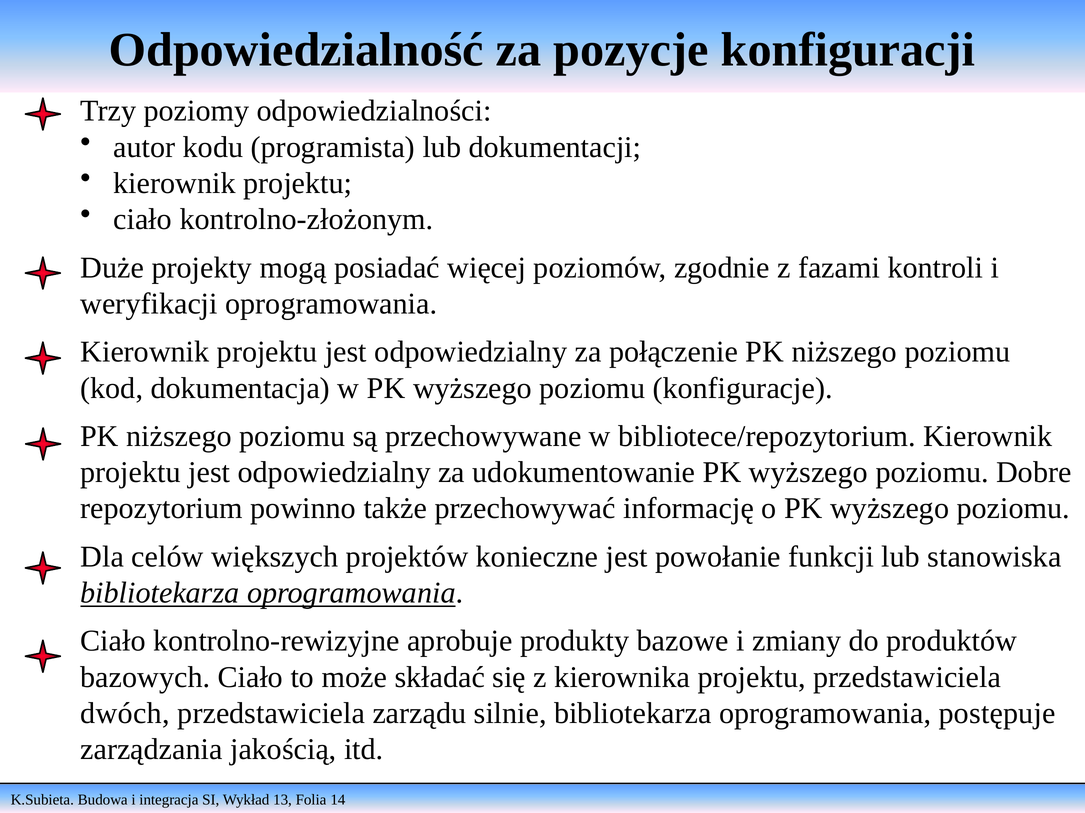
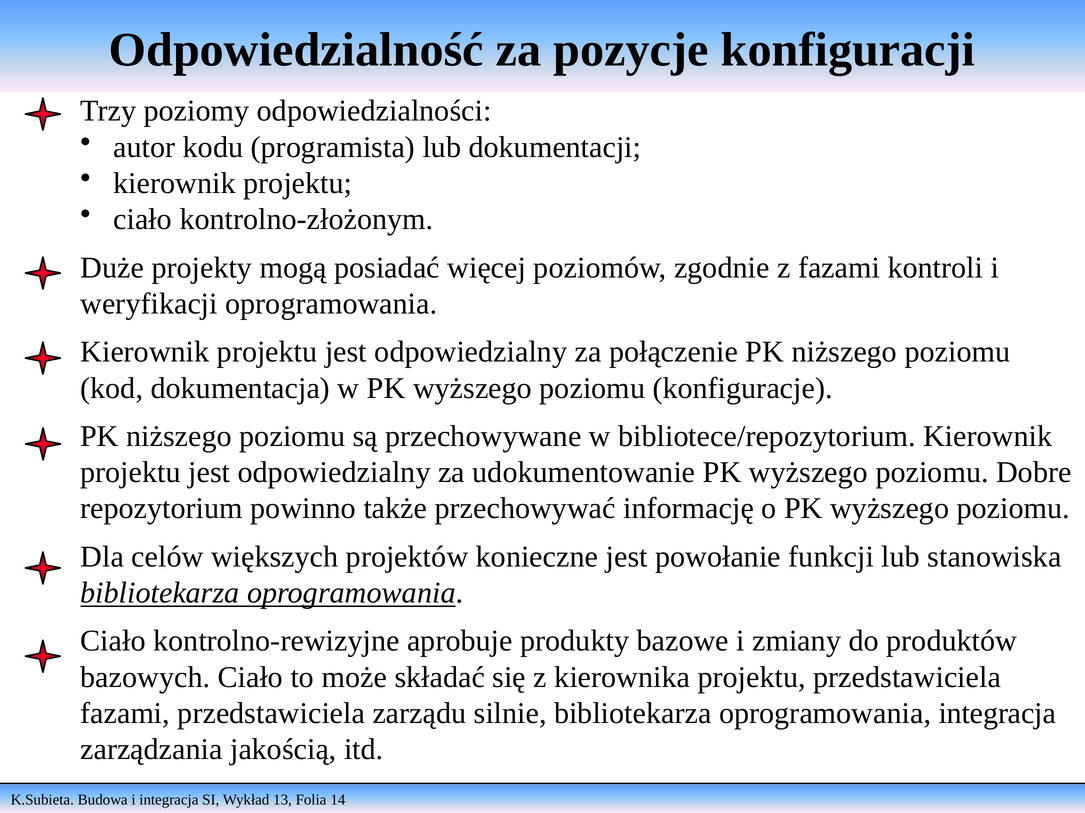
dwóch: dwóch -> fazami (125, 714)
oprogramowania postępuje: postępuje -> integracja (997, 714)
